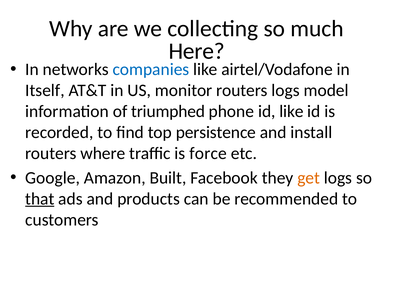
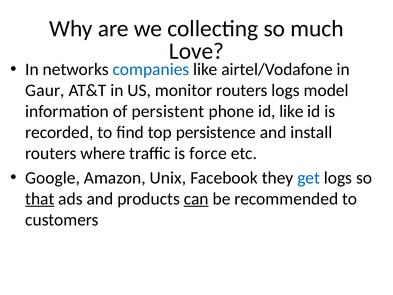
Here: Here -> Love (197, 51)
Itself: Itself -> Gaur (45, 90)
triumphed: triumphed -> persistent (168, 111)
Built: Built -> Unix (168, 178)
get colour: orange -> blue (309, 178)
can underline: none -> present (196, 199)
